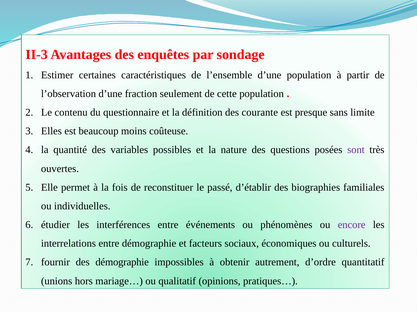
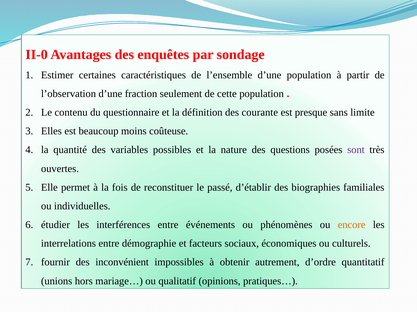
II-3: II-3 -> II-0 (37, 55)
encore colour: purple -> orange (352, 225)
des démographie: démographie -> inconvénient (122, 263)
